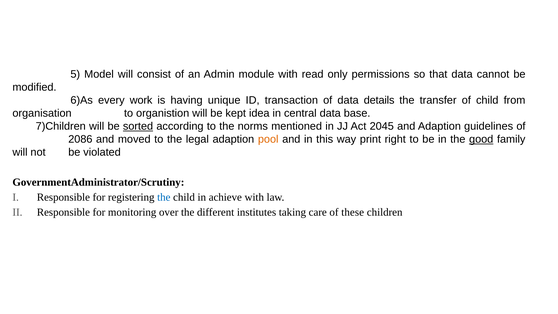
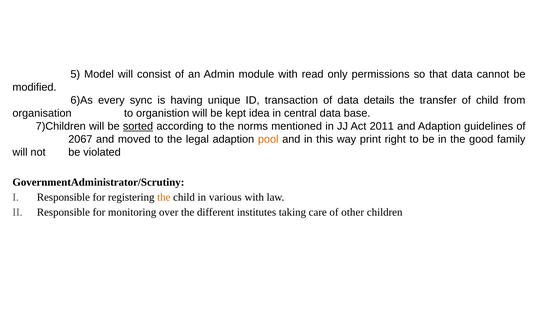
work: work -> sync (141, 100)
2045: 2045 -> 2011 (382, 126)
2086: 2086 -> 2067 (80, 139)
good underline: present -> none (481, 139)
the colour: blue -> orange (164, 197)
achieve: achieve -> various (225, 197)
these: these -> other (353, 212)
